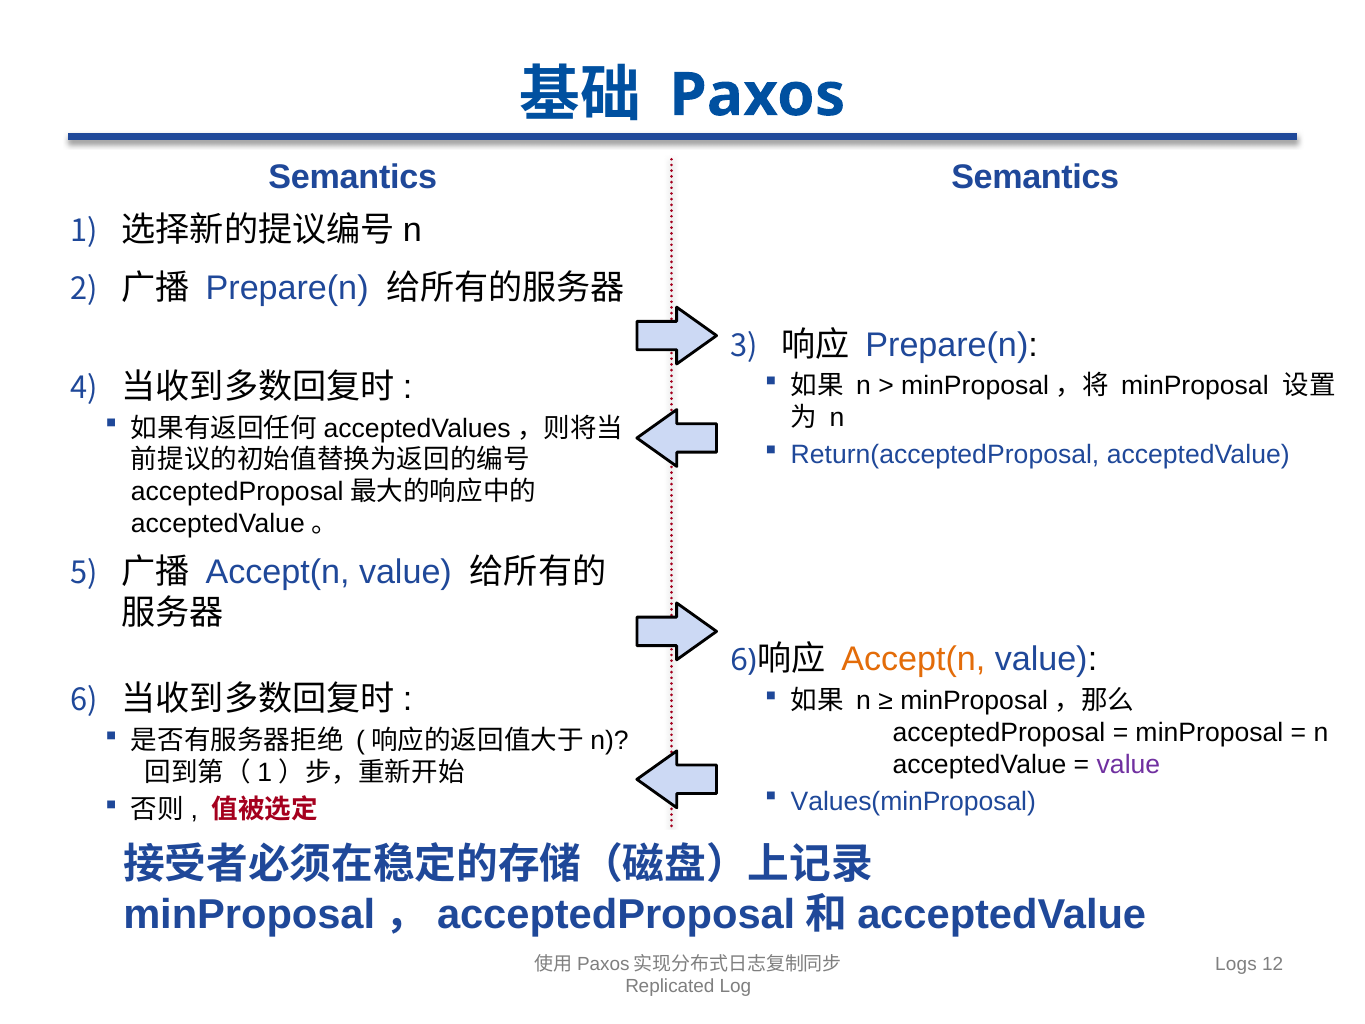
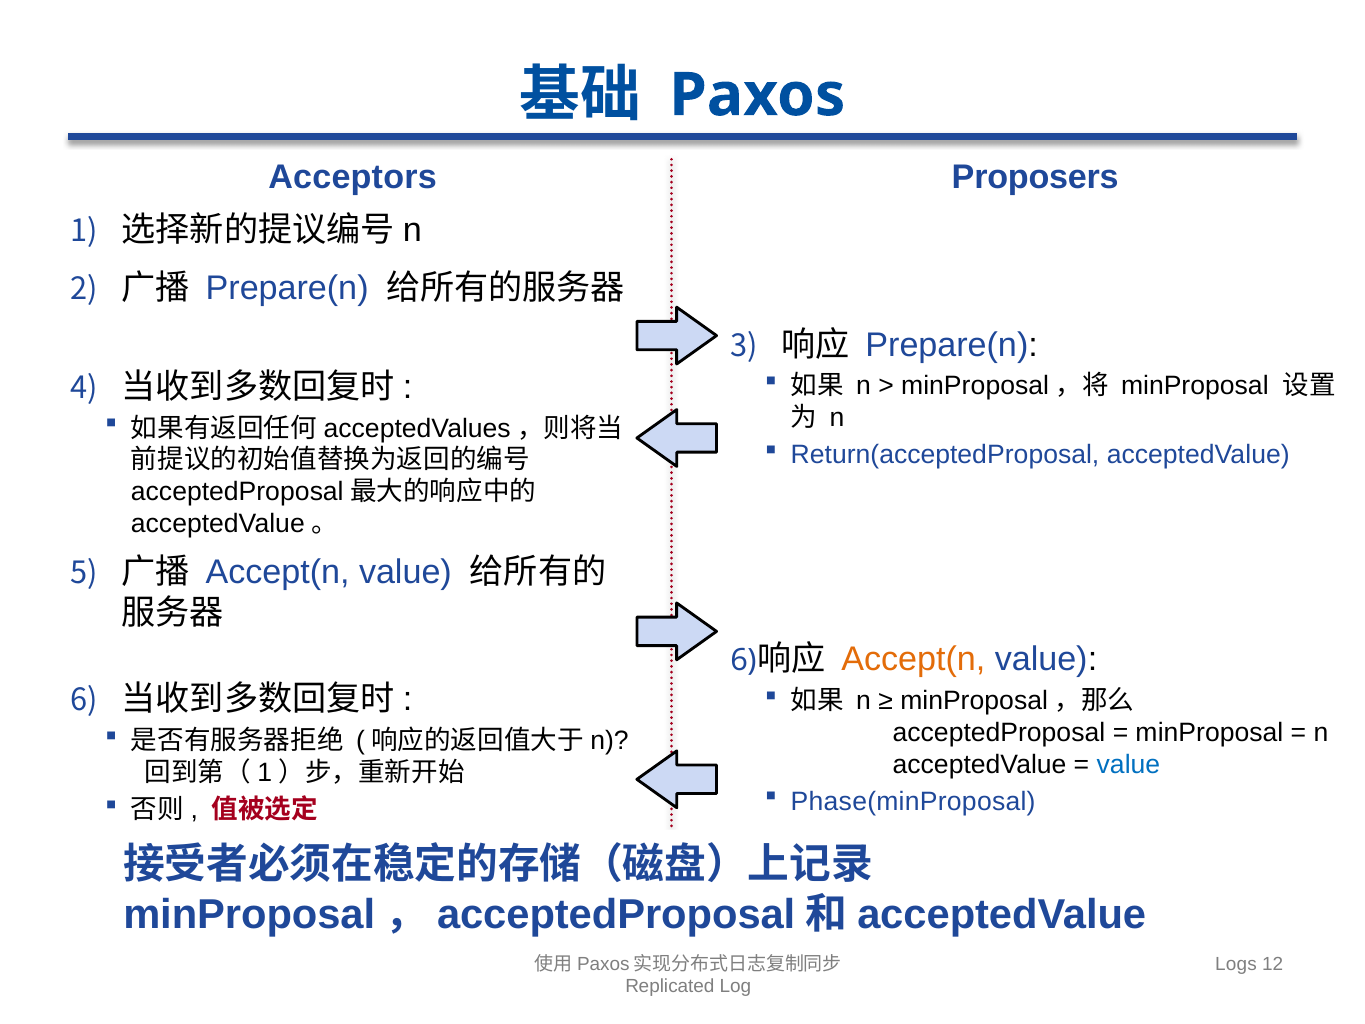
Semantics: Semantics -> Acceptors (353, 178)
Semantics: Semantics -> Proposers (1035, 178)
value colour: purple -> blue (1128, 764)
Values(minProposal: Values(minProposal -> Phase(minProposal (913, 801)
